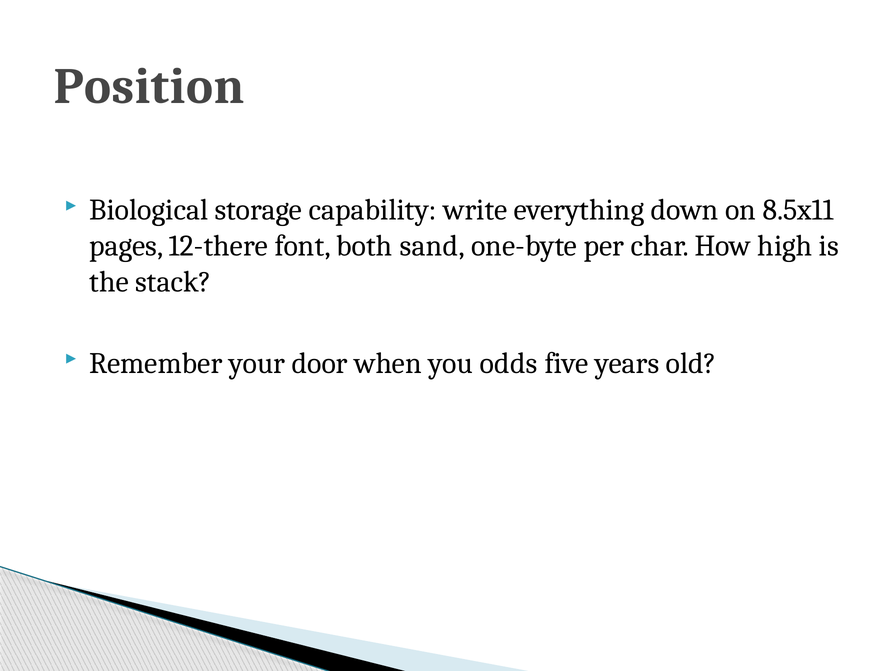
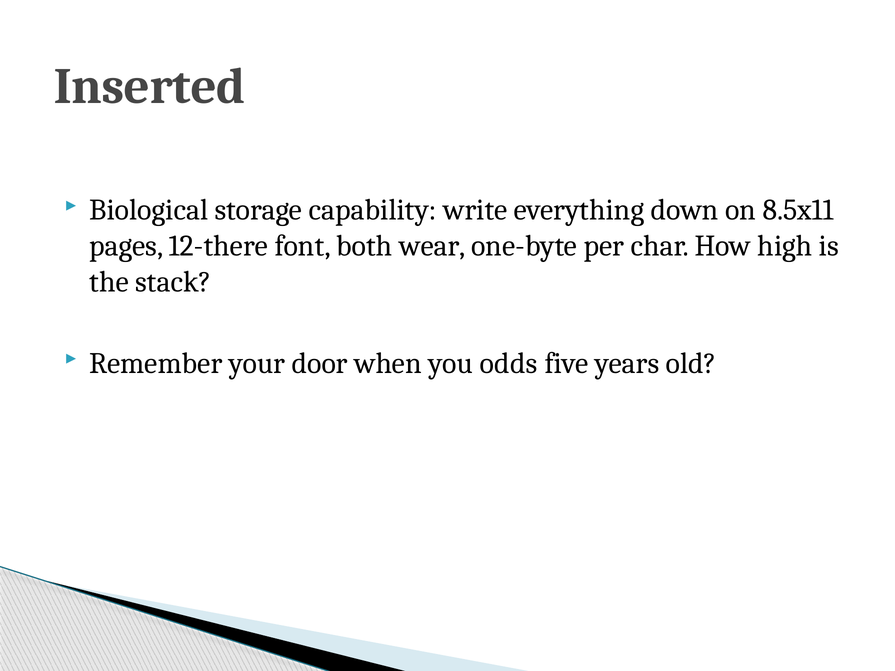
Position: Position -> Inserted (149, 86)
sand: sand -> wear (432, 246)
